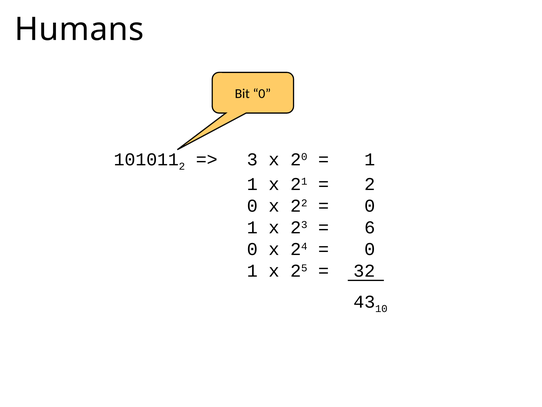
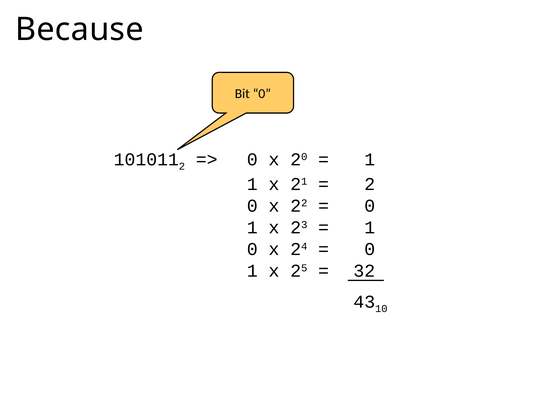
Humans: Humans -> Because (79, 30)
3: 3 -> 0 (252, 159)
6: 6 -> 1 (370, 227)
